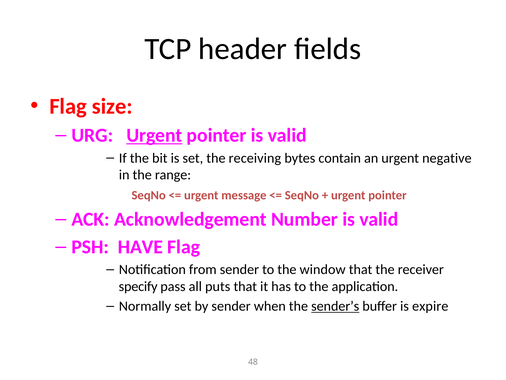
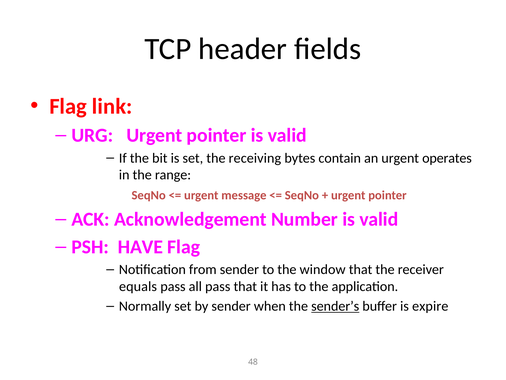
size: size -> link (112, 106)
Urgent underline: present -> none (154, 135)
negative: negative -> operates (447, 158)
specify: specify -> equals (138, 286)
all puts: puts -> pass (218, 286)
